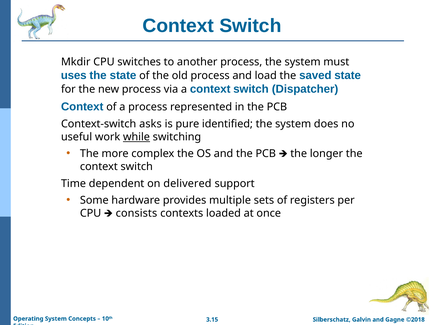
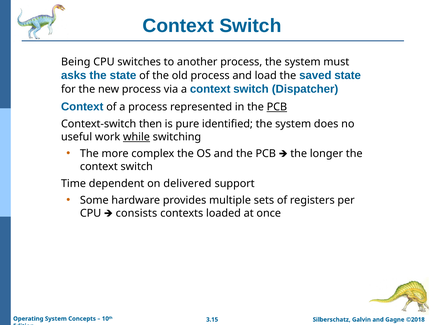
Mkdir: Mkdir -> Being (76, 62)
uses: uses -> asks (74, 75)
PCB underline: none -> present (277, 107)
asks: asks -> then (151, 124)
